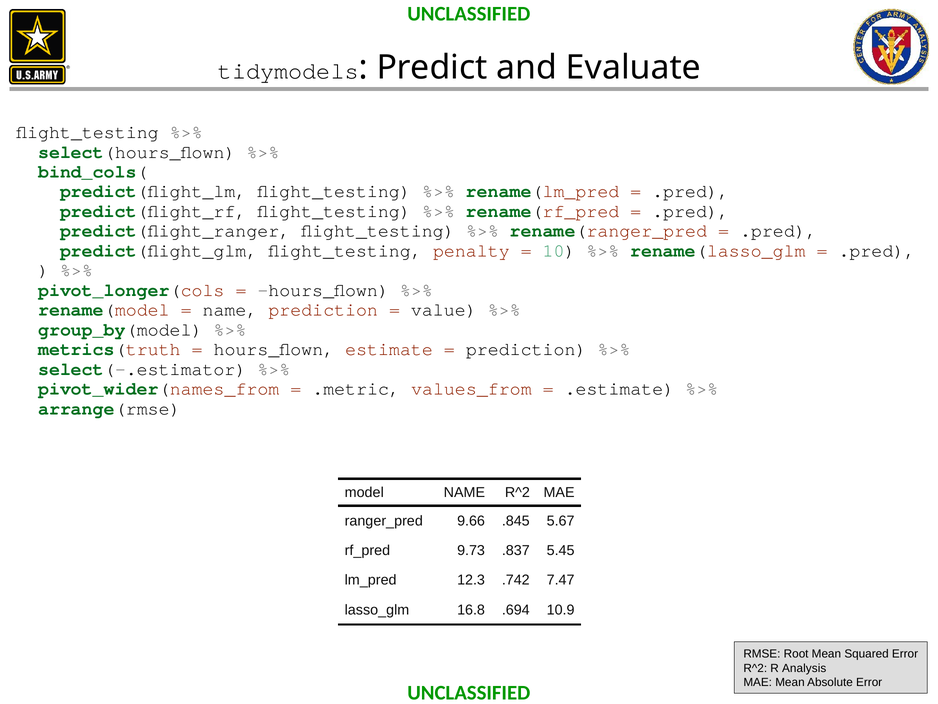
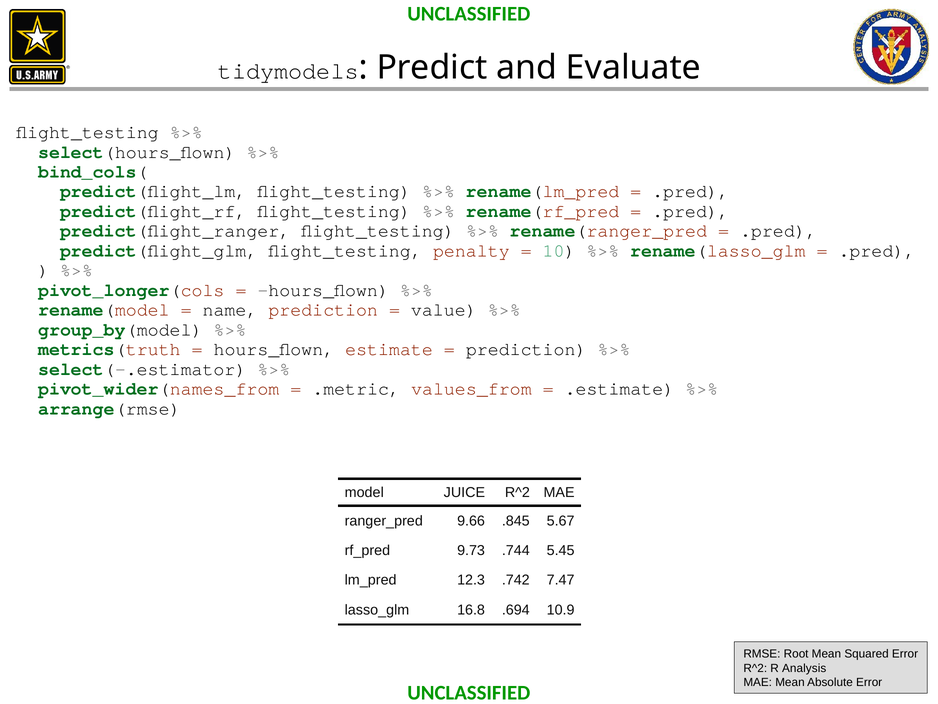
model NAME: NAME -> JUICE (464, 492)
.837: .837 -> .744 (516, 550)
